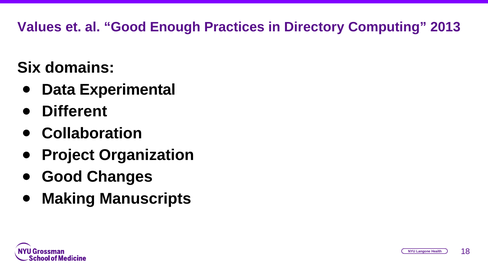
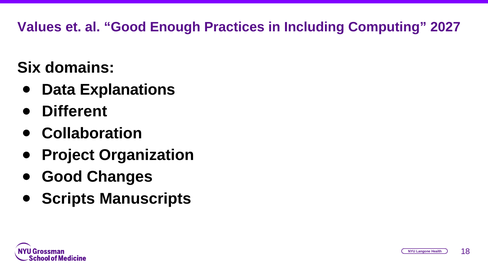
Directory: Directory -> Including (314, 27)
2013: 2013 -> 2027 (445, 27)
Experimental: Experimental -> Explanations (127, 90)
Making: Making -> Scripts (68, 199)
